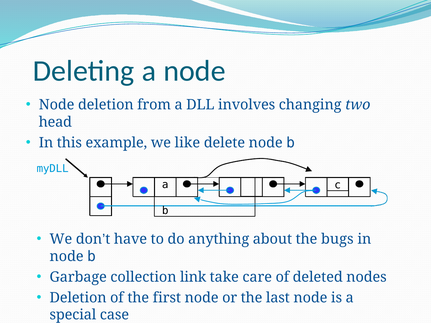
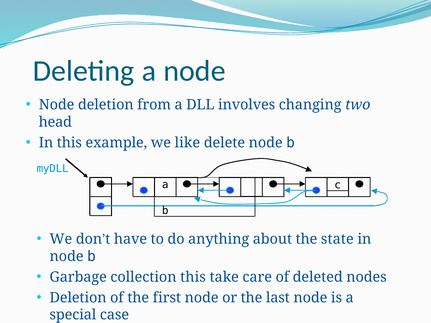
bugs: bugs -> state (337, 239)
collection link: link -> this (193, 277)
